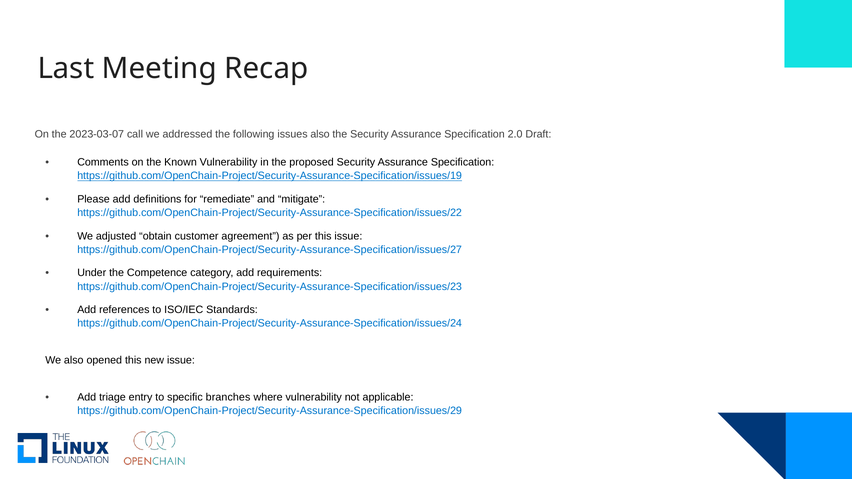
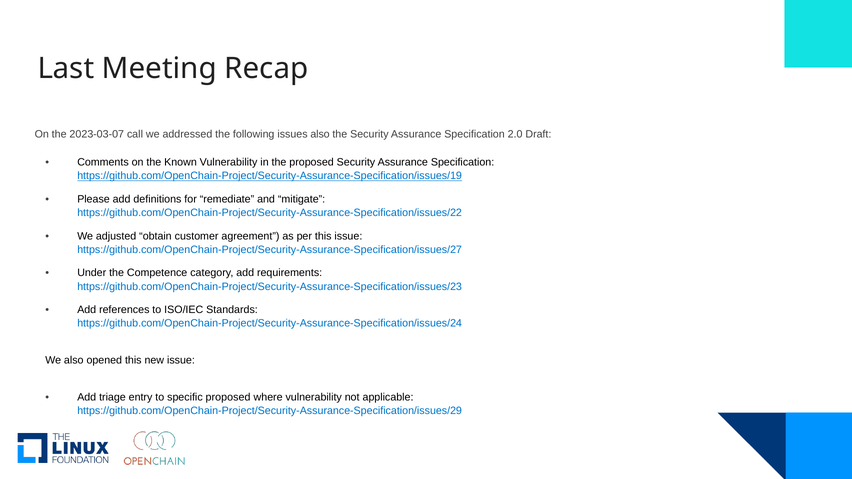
specific branches: branches -> proposed (228, 397)
